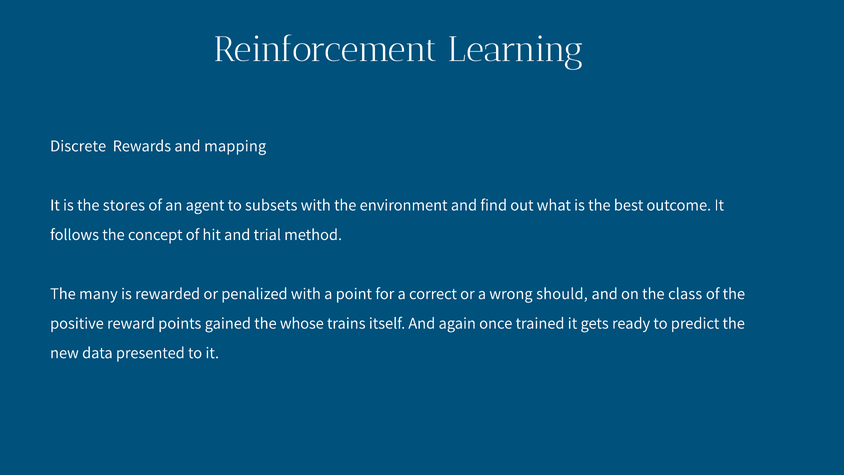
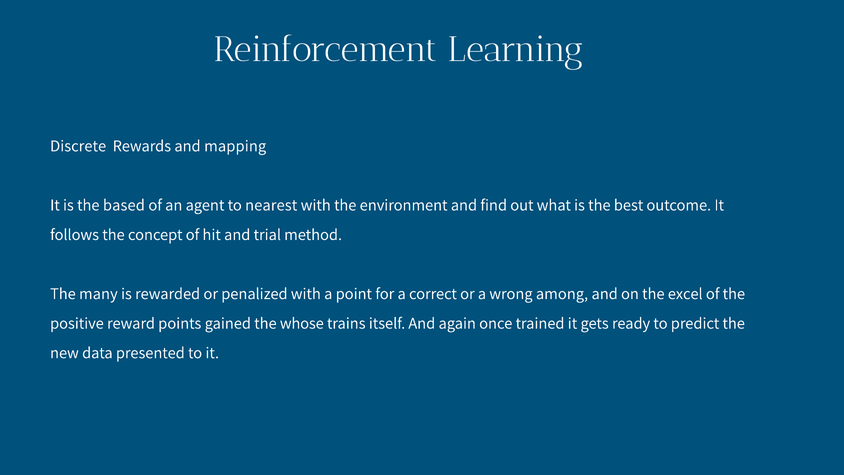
stores: stores -> based (124, 205)
subsets: subsets -> nearest (271, 205)
should: should -> among (562, 294)
class: class -> excel (685, 294)
